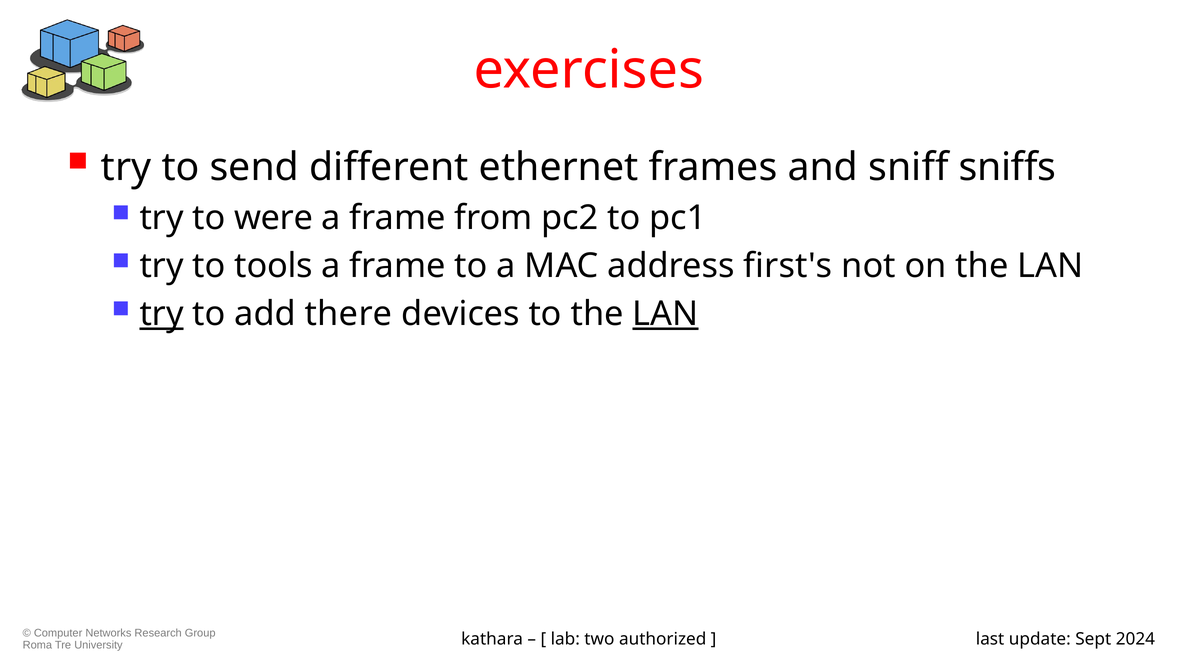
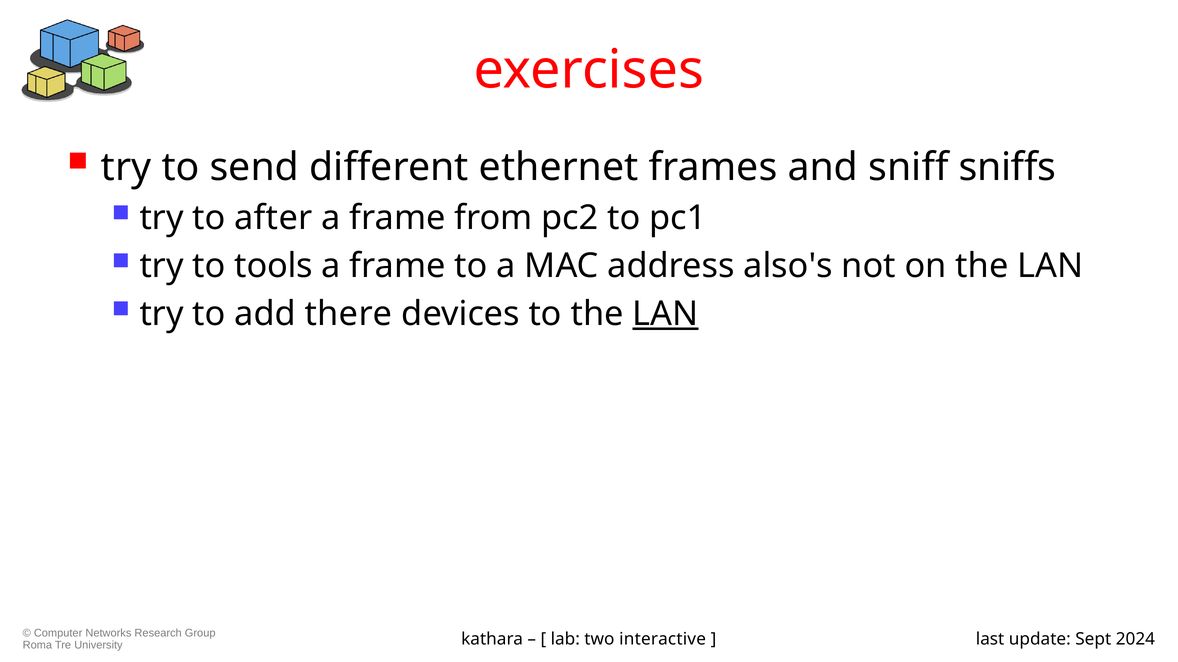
were: were -> after (273, 218)
first's: first's -> also's (788, 266)
try underline: present -> none (162, 314)
authorized: authorized -> interactive (663, 639)
